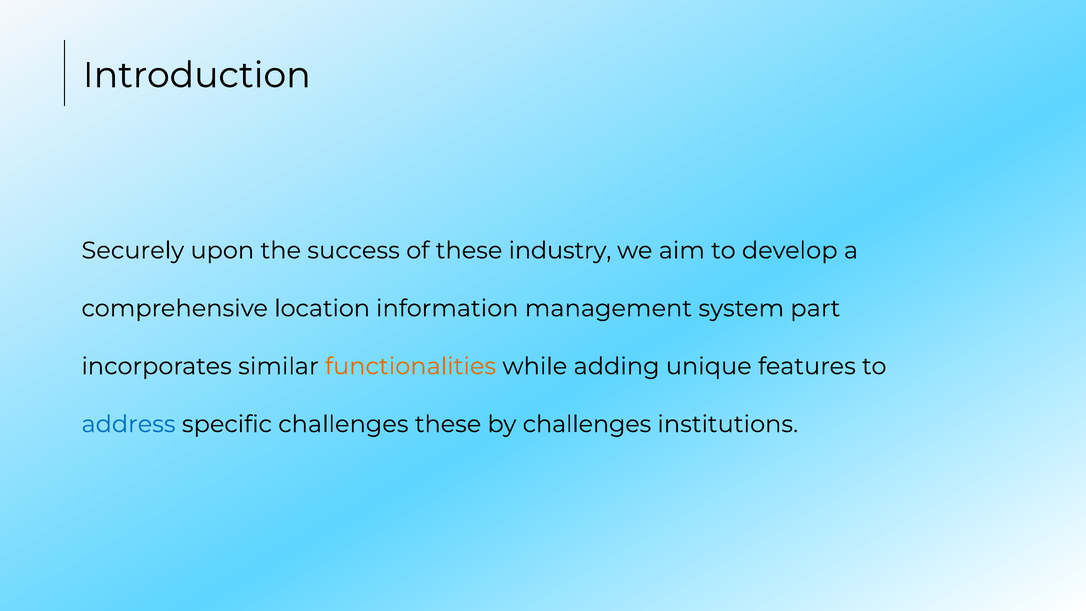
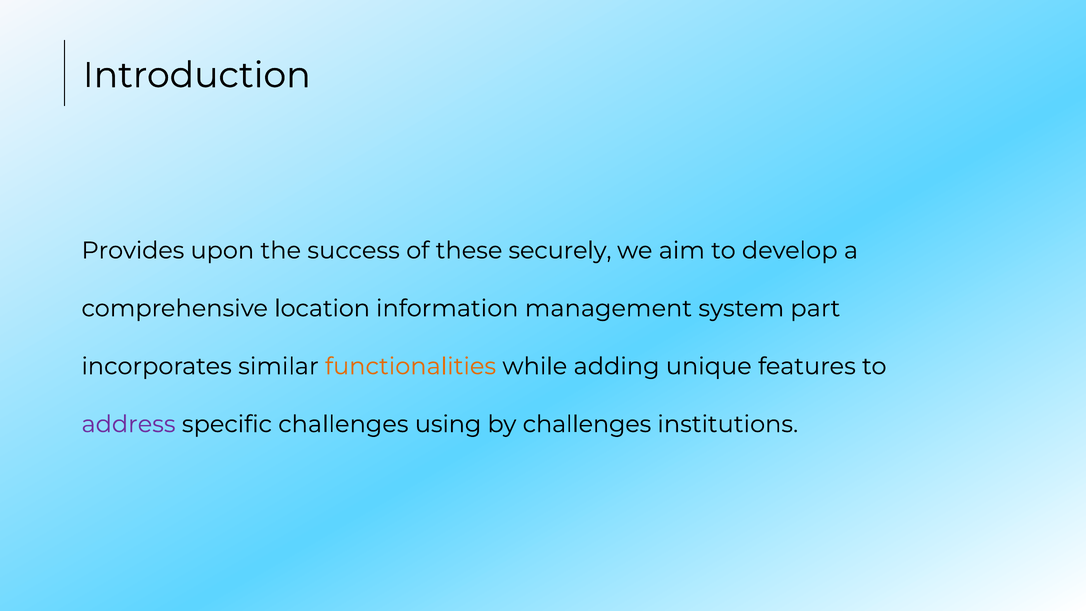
Securely: Securely -> Provides (133, 250)
industry: industry -> securely (560, 250)
address colour: blue -> purple (129, 424)
challenges these: these -> using (448, 424)
